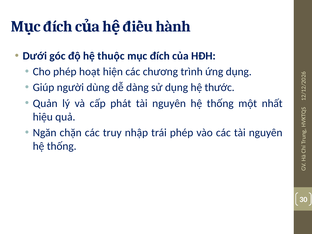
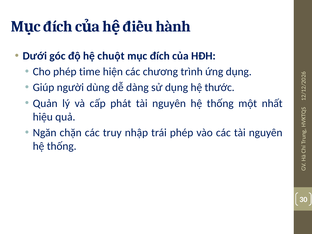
thuộc: thuộc -> chuột (111, 56)
hoạt: hoạt -> time (90, 72)
